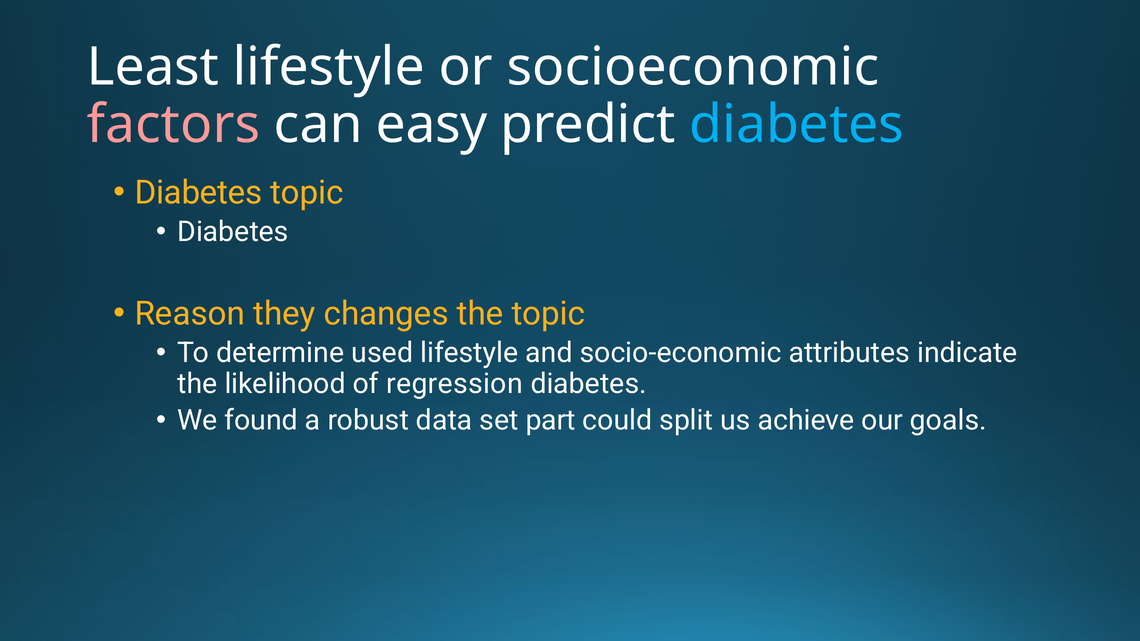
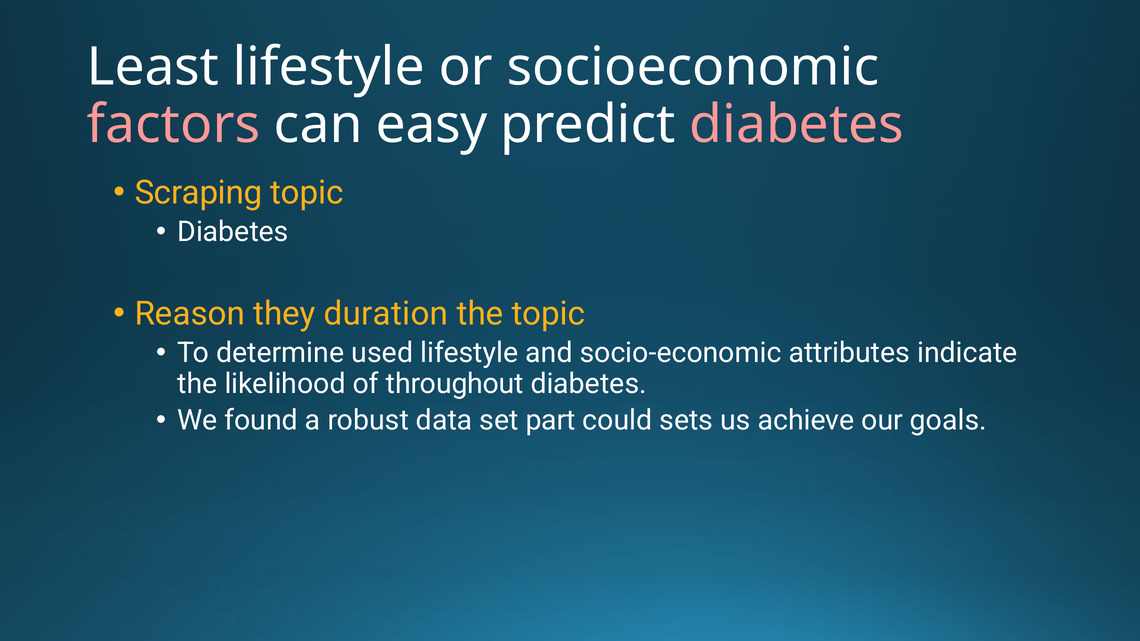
diabetes colour: light blue -> pink (797, 125)
Diabetes: Diabetes -> Scraping (198, 193)
changes: changes -> duration (386, 314)
regression: regression -> throughout (455, 384)
split: split -> sets (686, 421)
